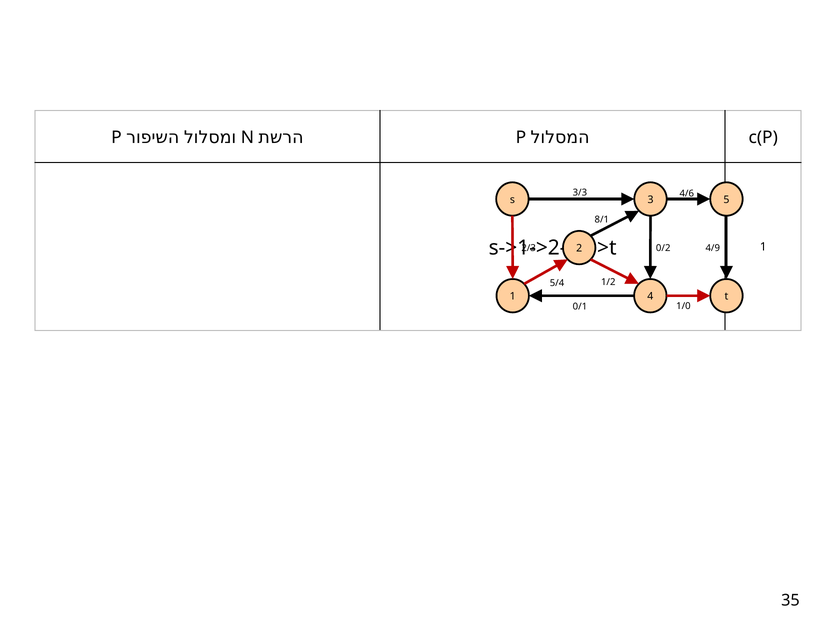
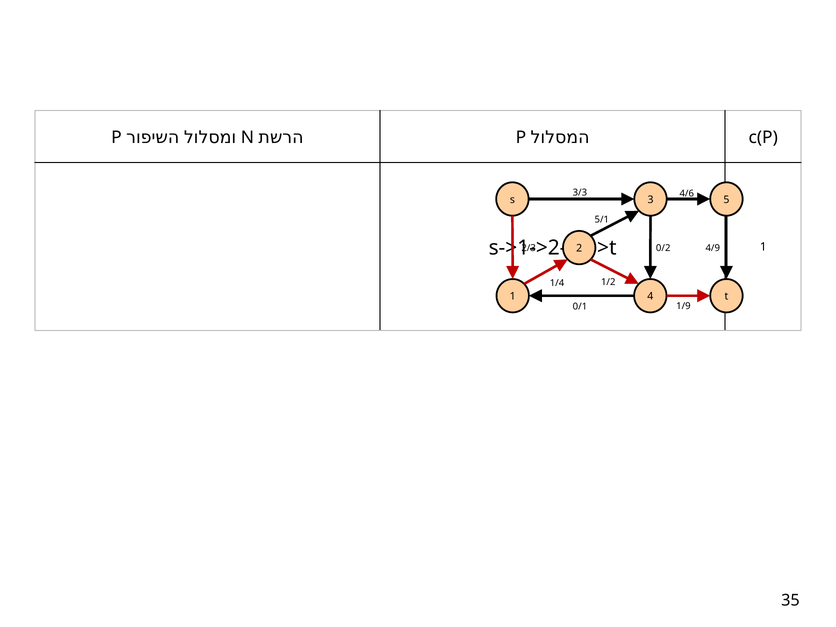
8/1: 8/1 -> 5/1 (602, 220)
5/4: 5/4 -> 1/4 (557, 283)
1/0: 1/0 -> 1/9 (683, 306)
